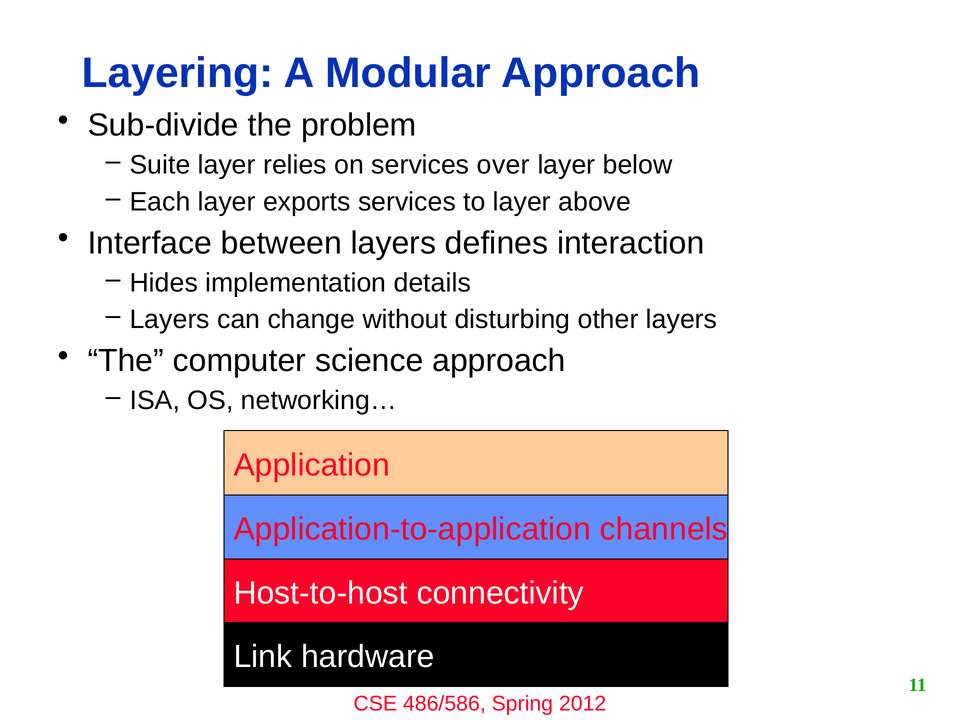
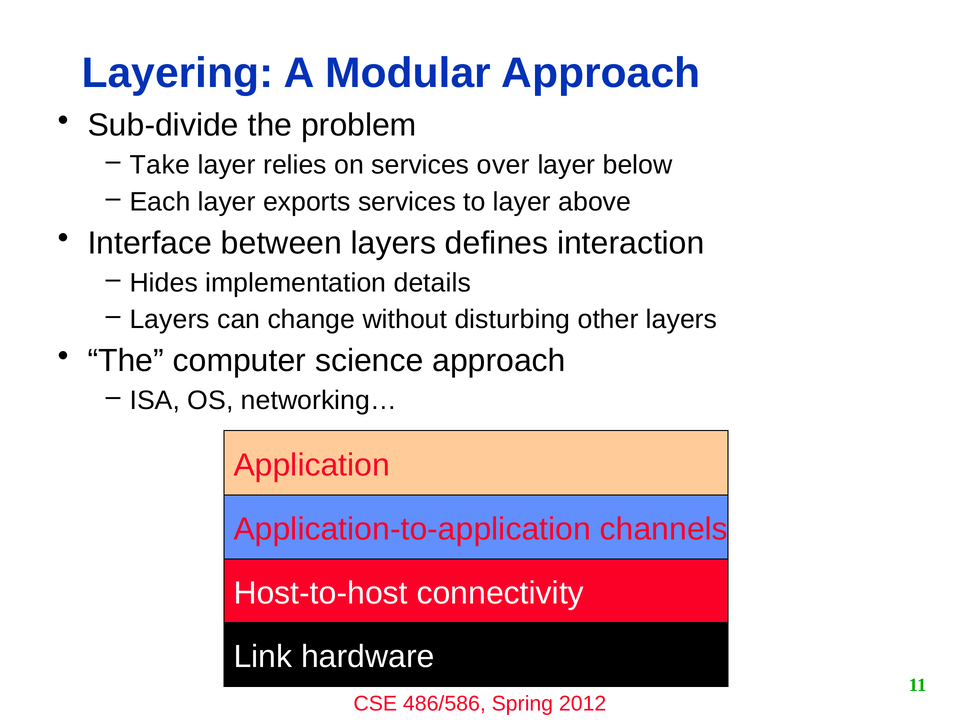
Suite: Suite -> Take (160, 165)
